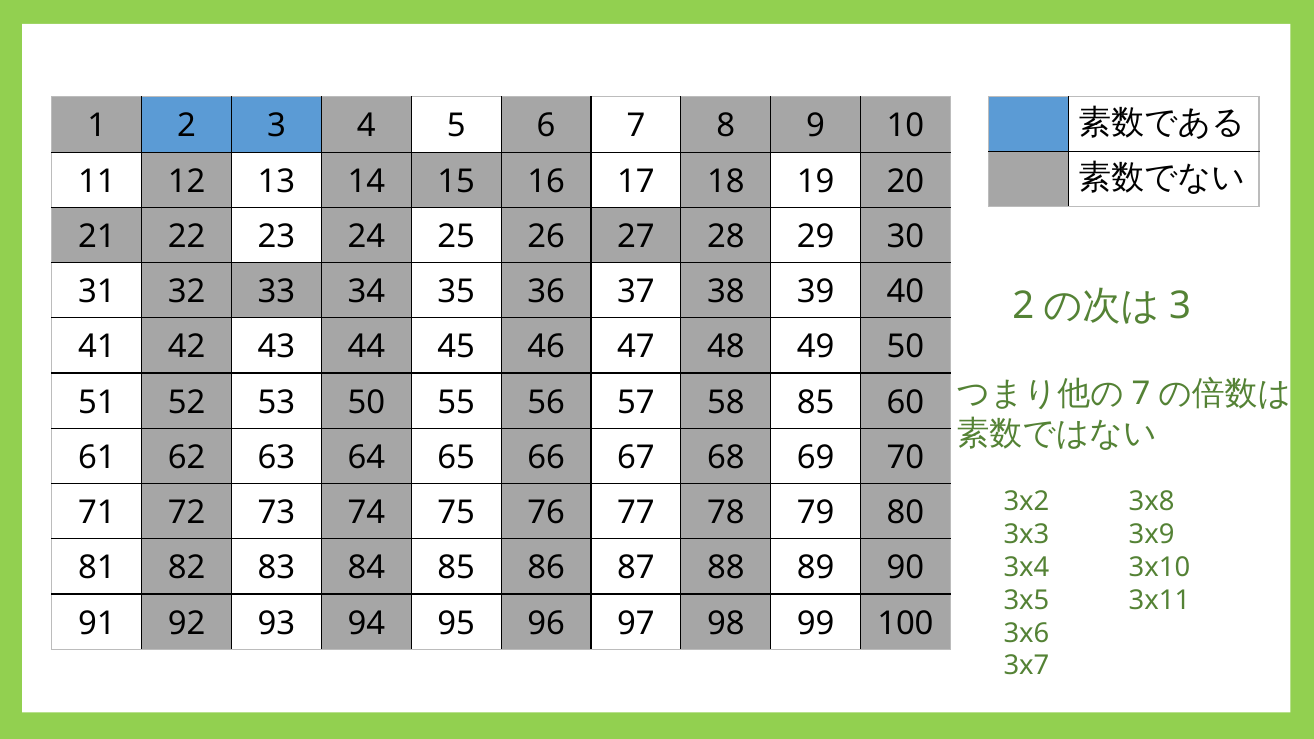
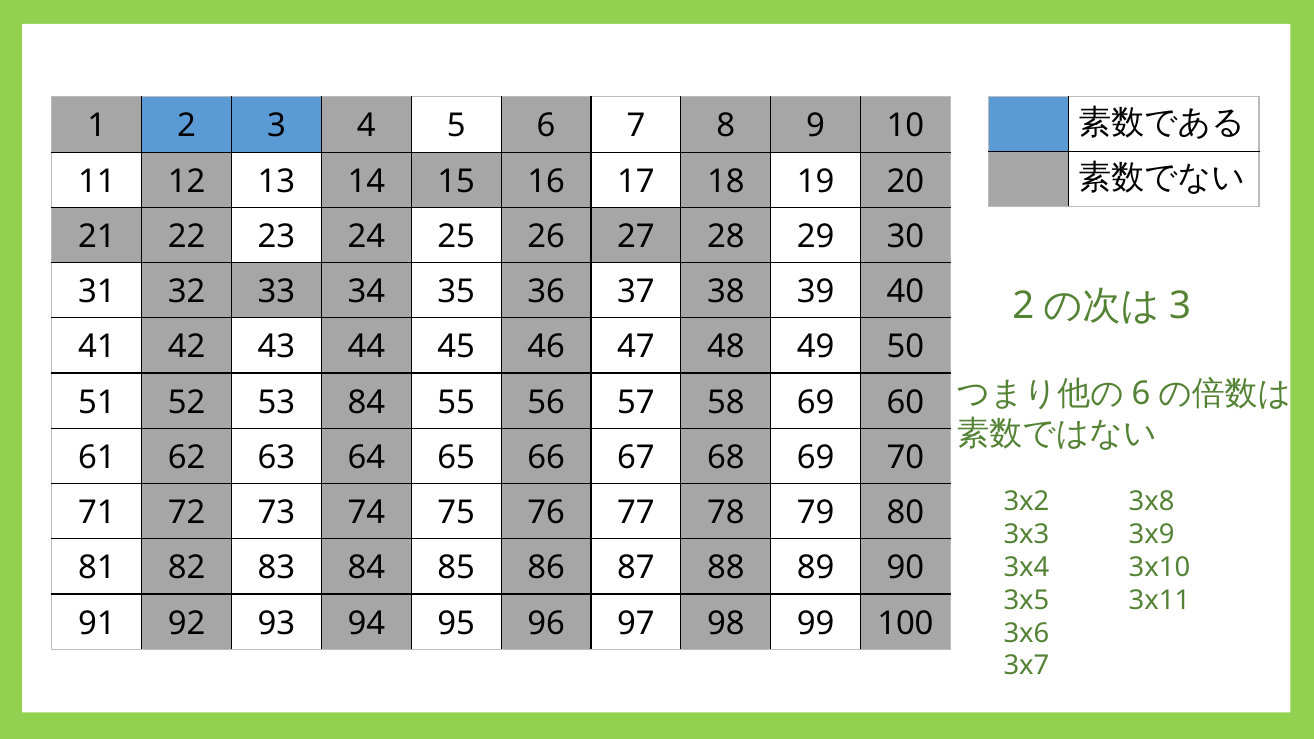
7: 7 -> 6 (1141, 394)
53 50: 50 -> 84 (366, 402)
58 85: 85 -> 69 (816, 402)
